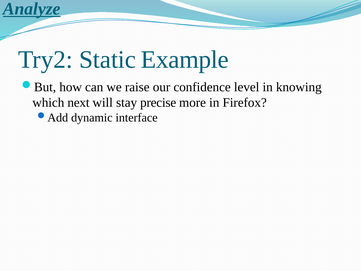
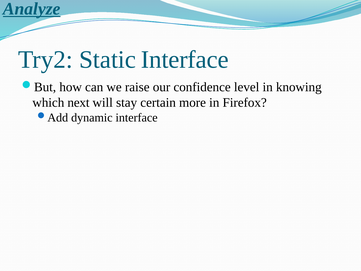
Static Example: Example -> Interface (185, 60)
precise: precise -> certain (158, 103)
